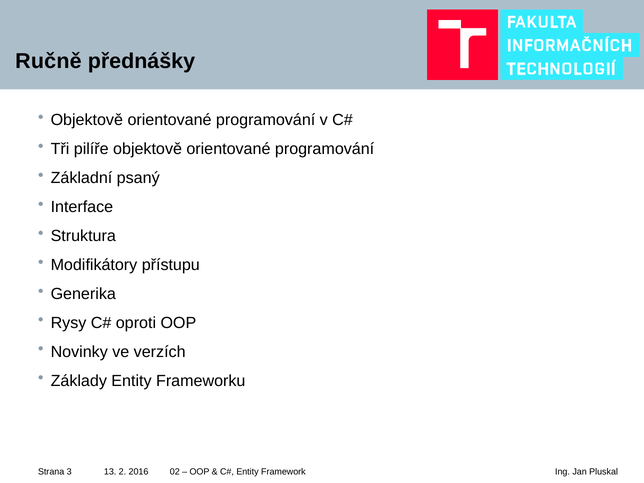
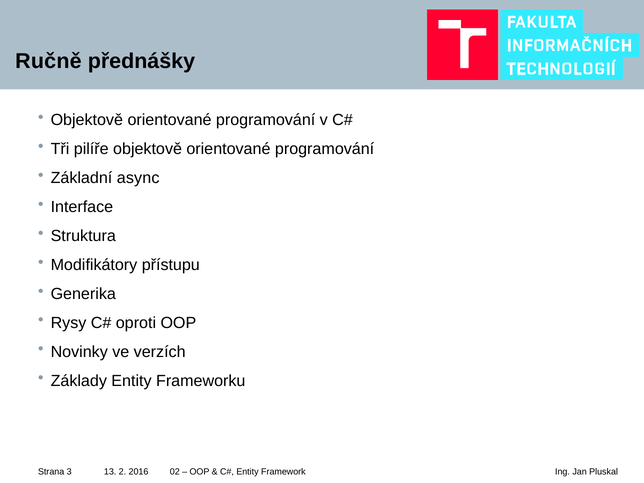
psaný: psaný -> async (138, 178)
